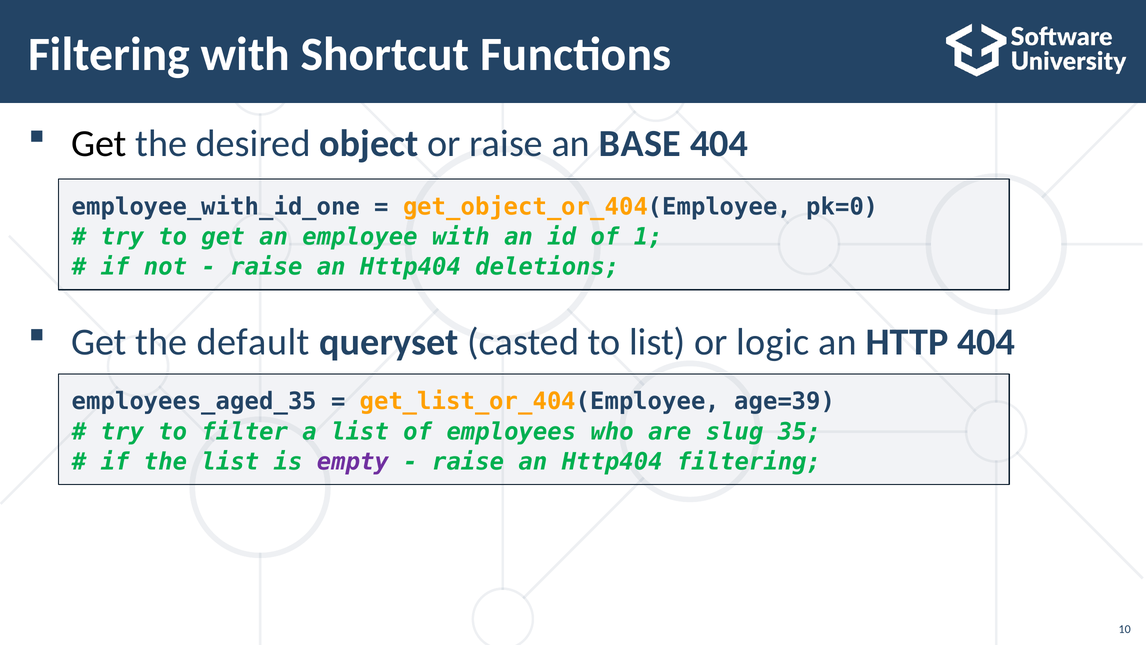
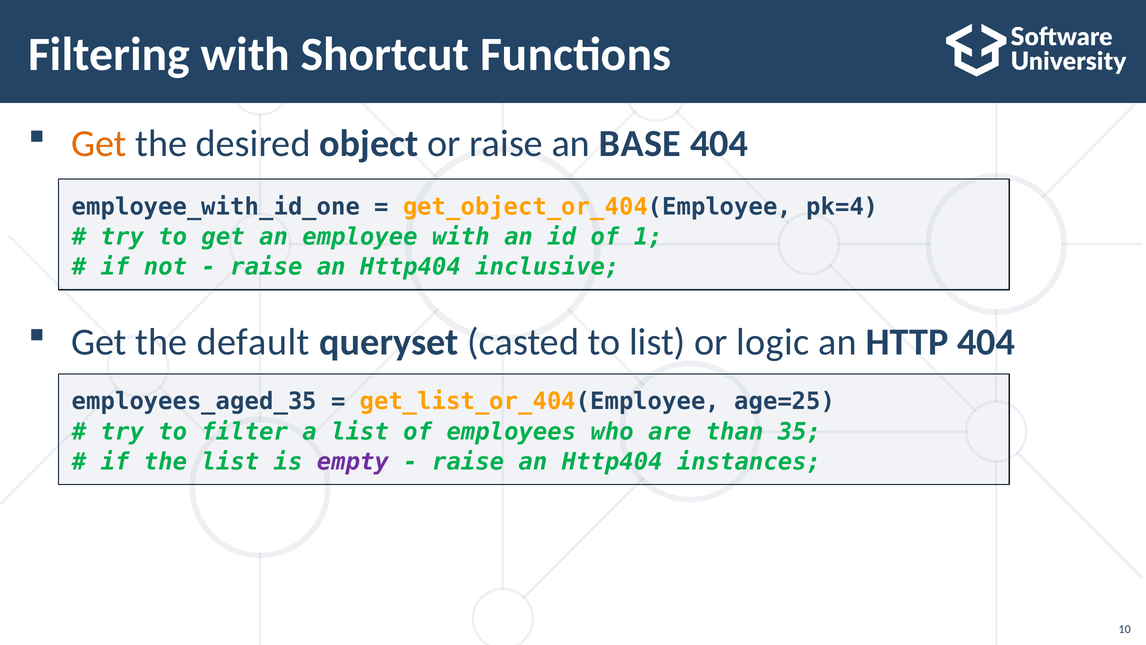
Get colour: black -> orange (99, 144)
pk=0: pk=0 -> pk=4 (842, 207)
deletions: deletions -> inclusive (547, 267)
age=39: age=39 -> age=25 (785, 401)
slug: slug -> than (735, 431)
Http404 filtering: filtering -> instances (749, 462)
